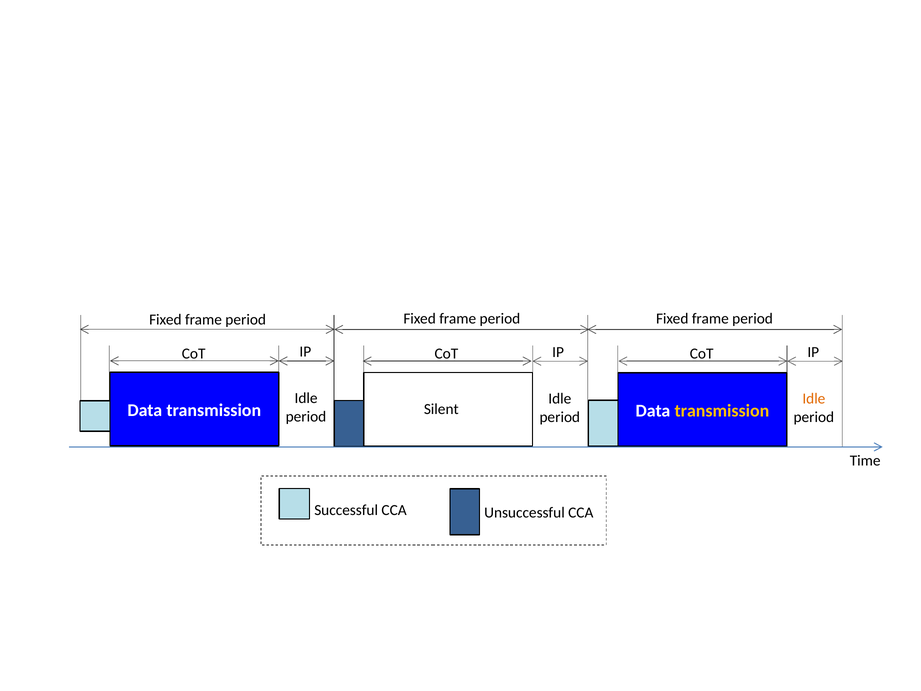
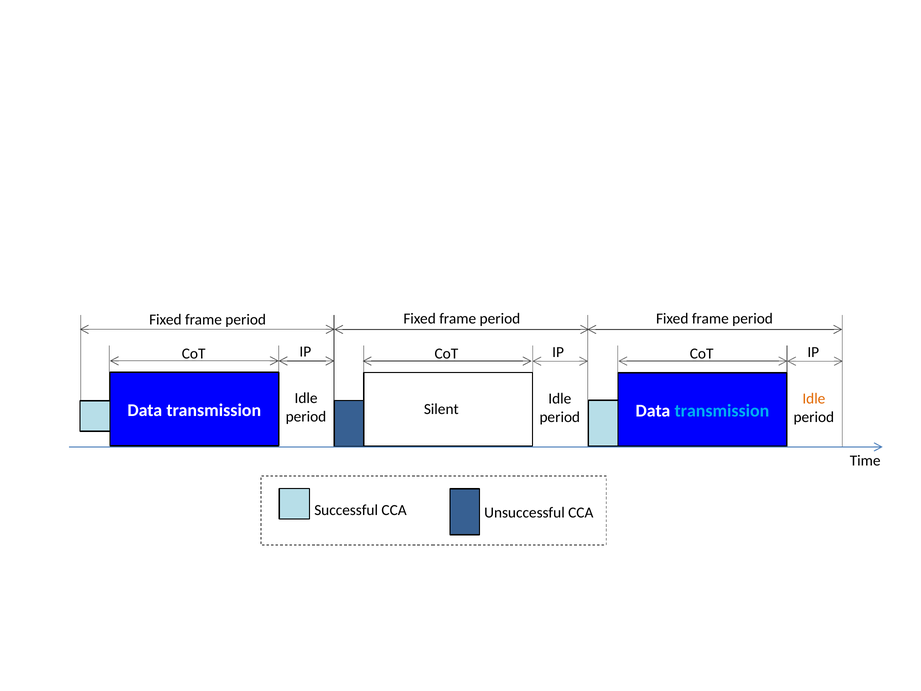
transmission colour: yellow -> light blue (722, 411)
